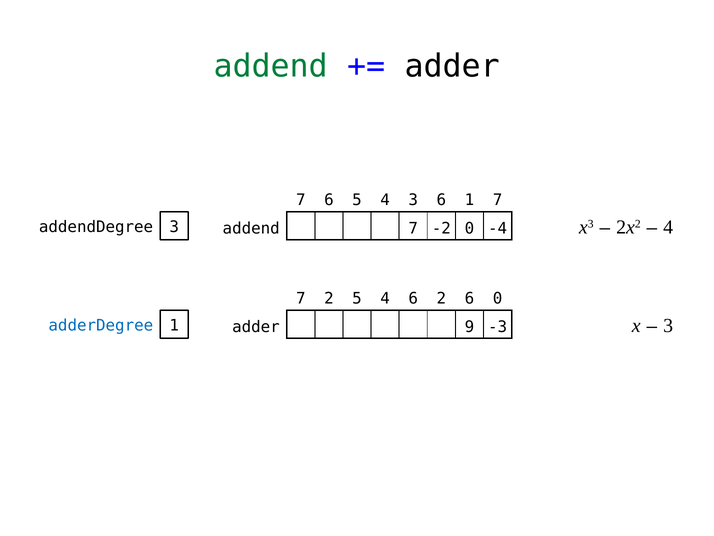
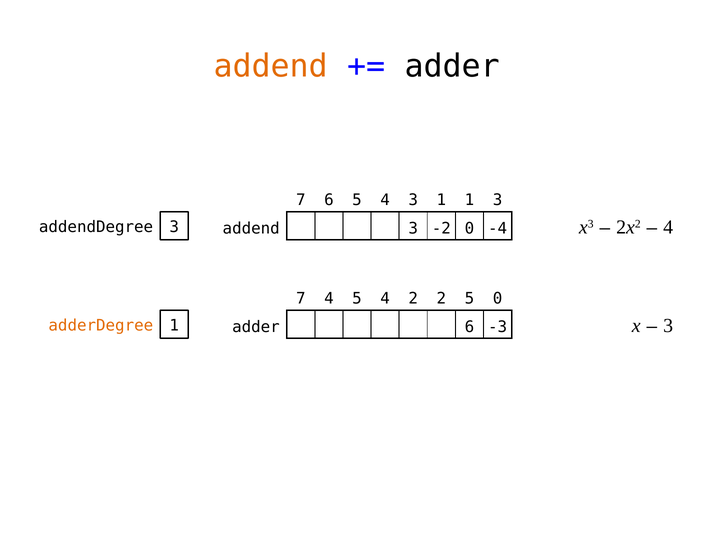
addend colour: green -> orange (271, 66)
3 6: 6 -> 1 (441, 200)
1 7: 7 -> 3 (498, 200)
addend 7: 7 -> 3 (413, 228)
7 2: 2 -> 4 (329, 298)
4 6: 6 -> 2 (413, 298)
2 6: 6 -> 5 (469, 298)
adderDegree colour: blue -> orange (101, 325)
adder 9: 9 -> 6 (469, 326)
